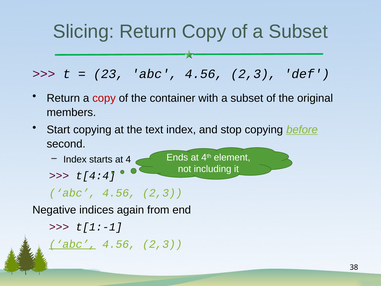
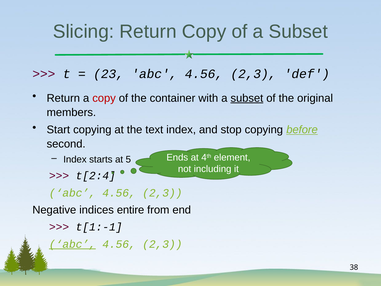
subset underline: none -> present (247, 98)
4: 4 -> 5 (128, 159)
t[4:4: t[4:4 -> t[2:4 (96, 176)
again: again -> entire (131, 210)
